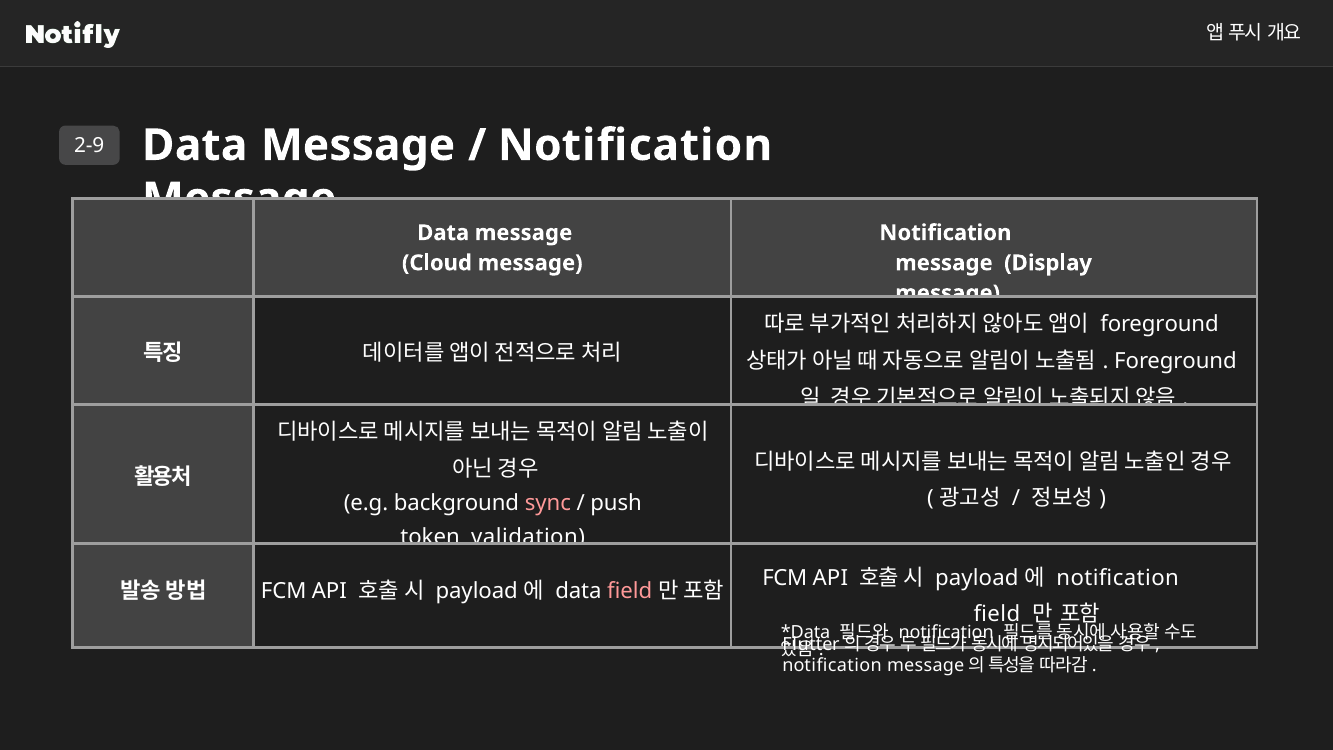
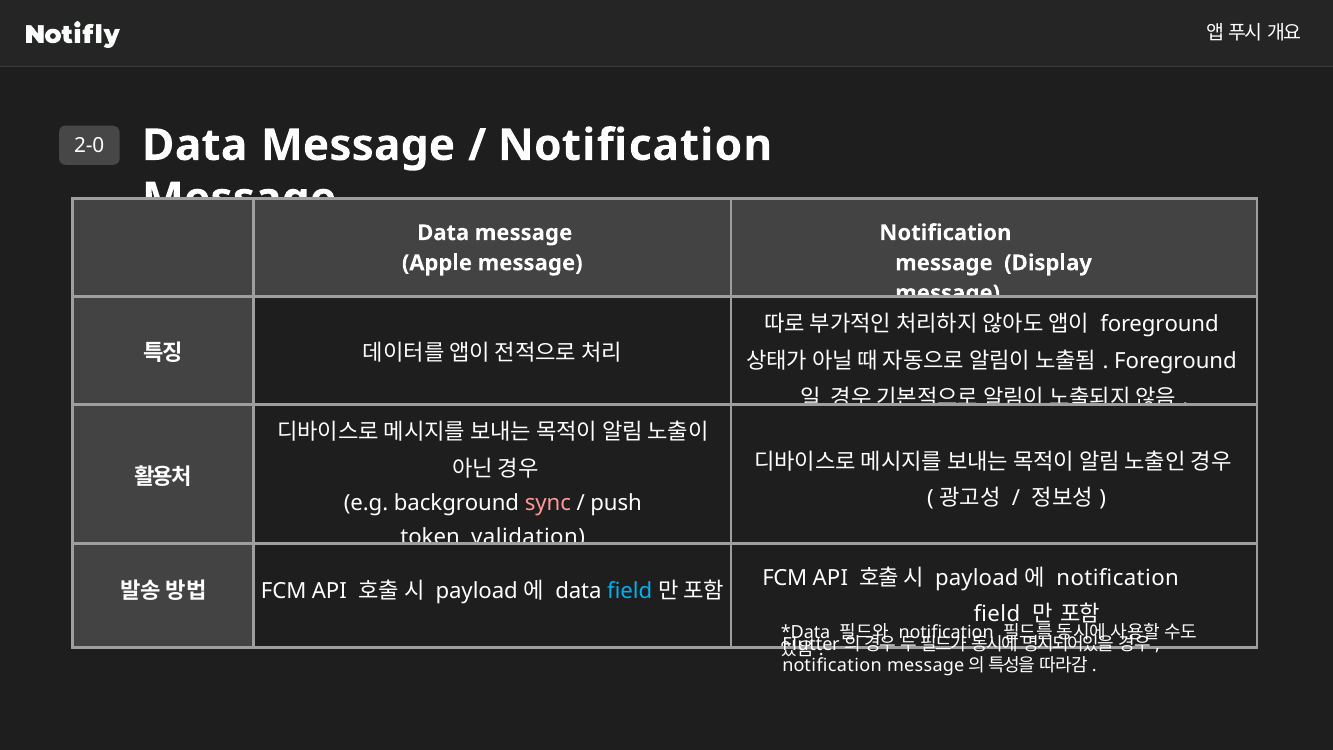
2-9: 2-9 -> 2-0 (89, 146)
Cloud: Cloud -> Apple (437, 263)
ﬁeld colour: pink -> light blue (630, 591)
